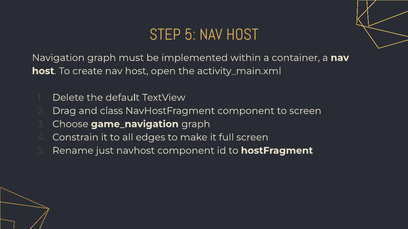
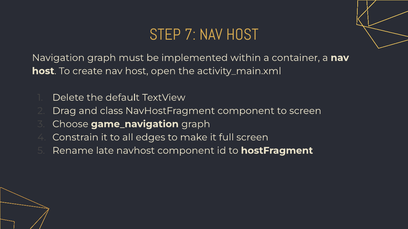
STEP 5: 5 -> 7 (190, 35)
just: just -> late (105, 151)
